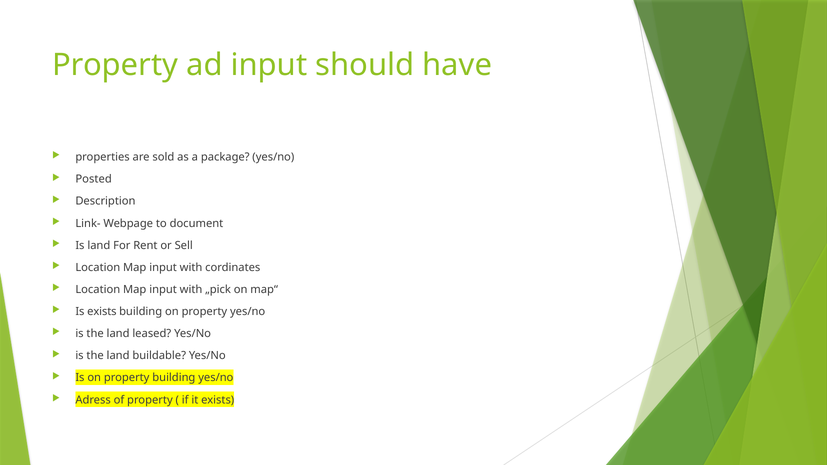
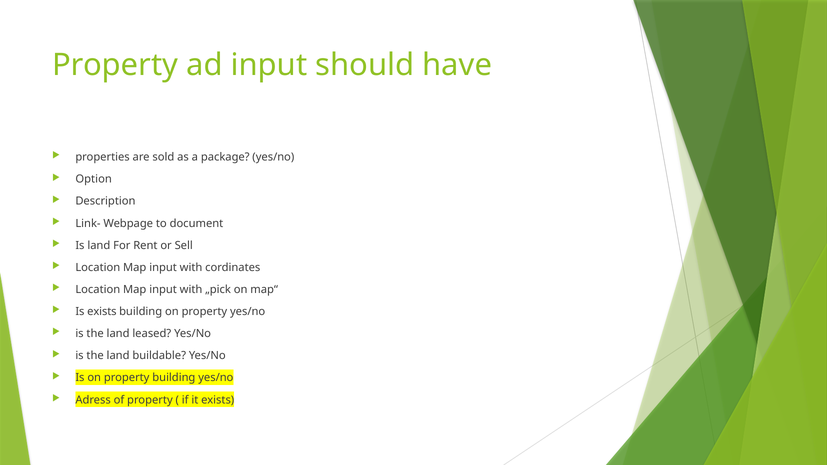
Posted: Posted -> Option (94, 179)
